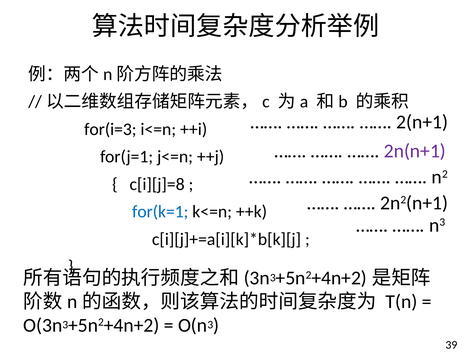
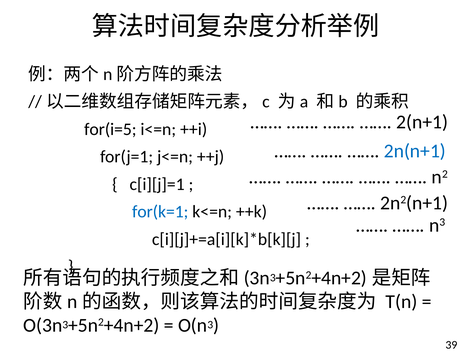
for(i=3: for(i=3 -> for(i=5 (110, 129)
2n(n+1 colour: purple -> blue (415, 151)
c[i][j]=8: c[i][j]=8 -> c[i][j]=1 (157, 184)
